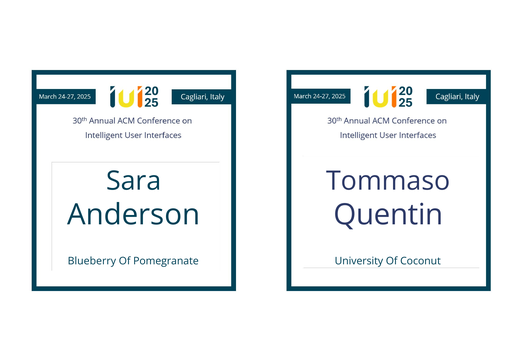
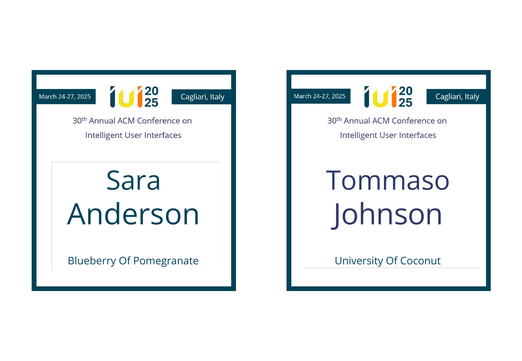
Quentin: Quentin -> Johnson (388, 215)
